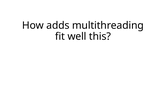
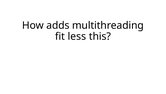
well: well -> less (77, 36)
